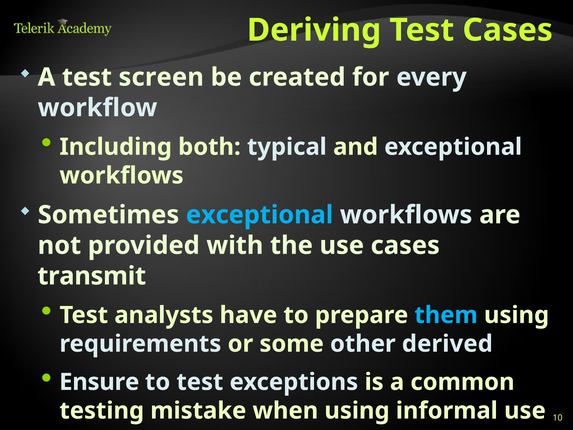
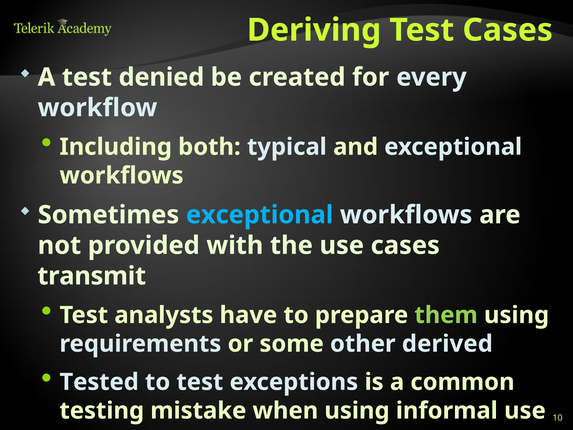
screen: screen -> denied (161, 77)
them colour: light blue -> light green (446, 315)
Ensure: Ensure -> Tested (99, 382)
